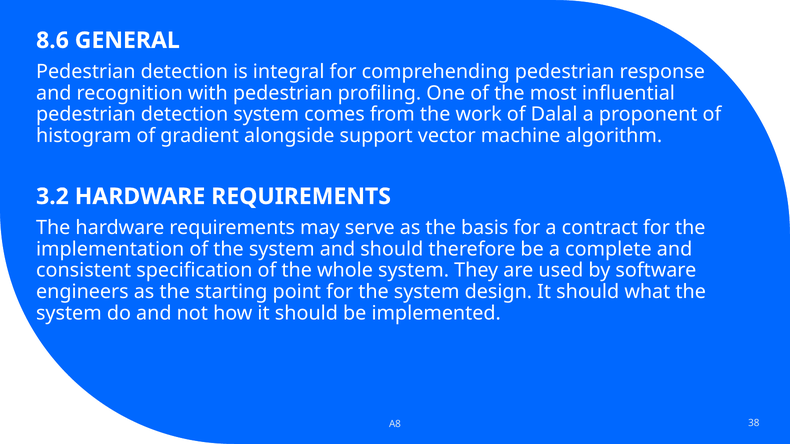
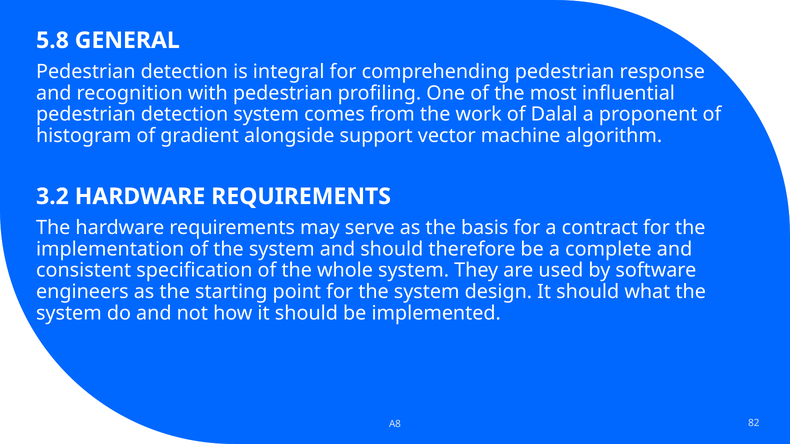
8.6: 8.6 -> 5.8 (52, 40)
38: 38 -> 82 (754, 424)
